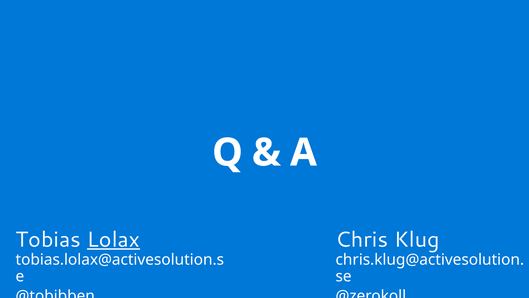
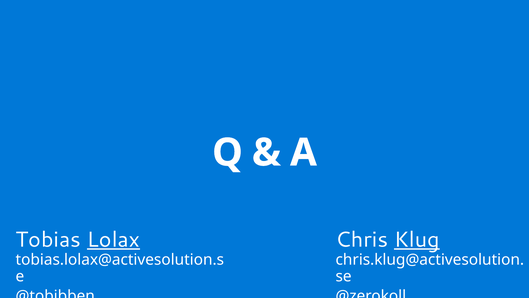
Klug underline: none -> present (417, 239)
